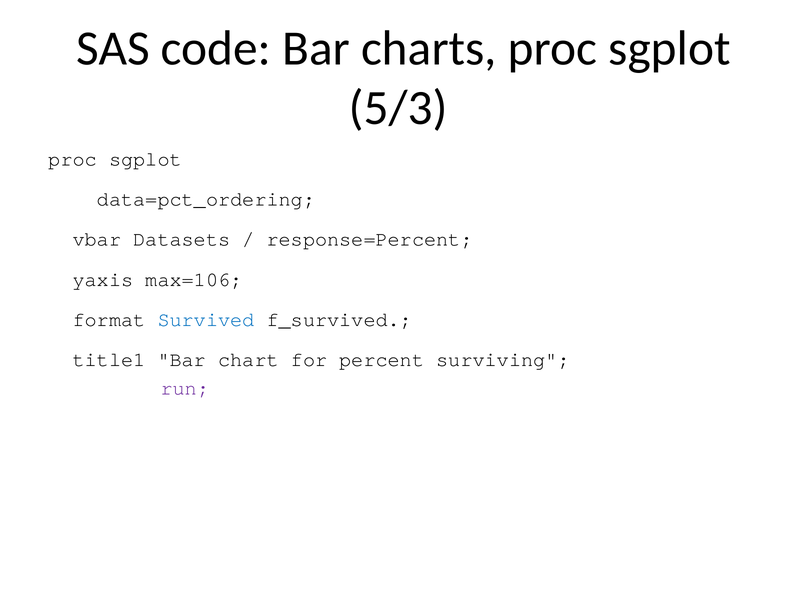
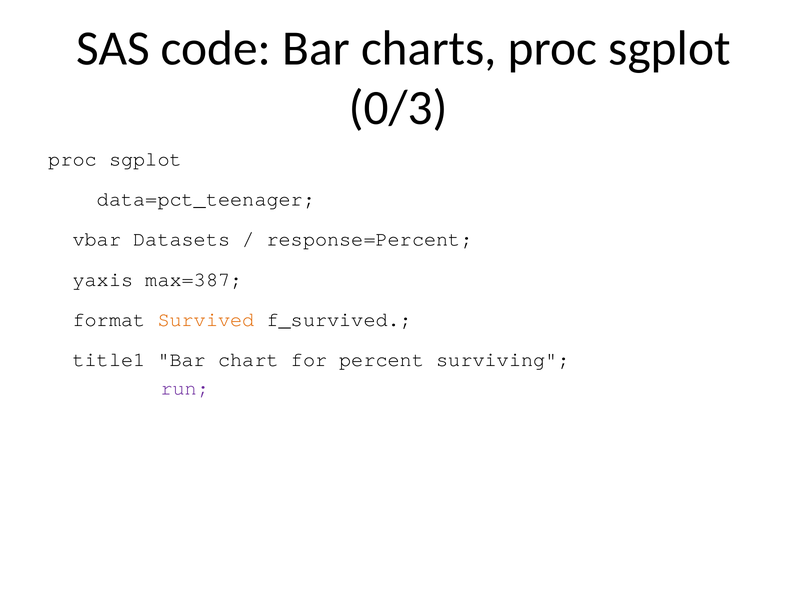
5/3: 5/3 -> 0/3 (398, 108)
data=pct_ordering: data=pct_ordering -> data=pct_teenager (206, 199)
max=106: max=106 -> max=387 (194, 279)
Survived colour: blue -> orange (206, 320)
